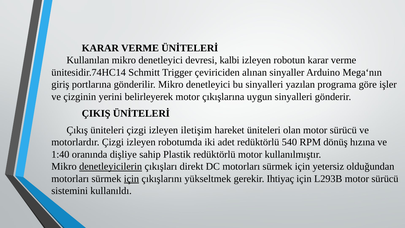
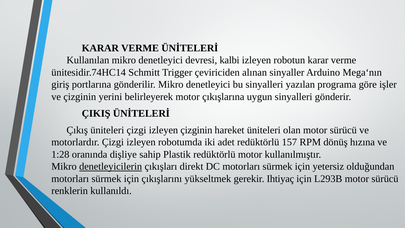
izleyen iletişim: iletişim -> çizginin (196, 130)
540: 540 -> 157 (289, 142)
1:40: 1:40 -> 1:28 (60, 154)
için underline: present -> none (131, 179)
sistemini: sistemini -> renklerin (70, 191)
